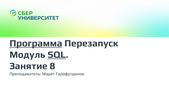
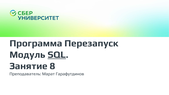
Программа underline: present -> none (36, 43)
